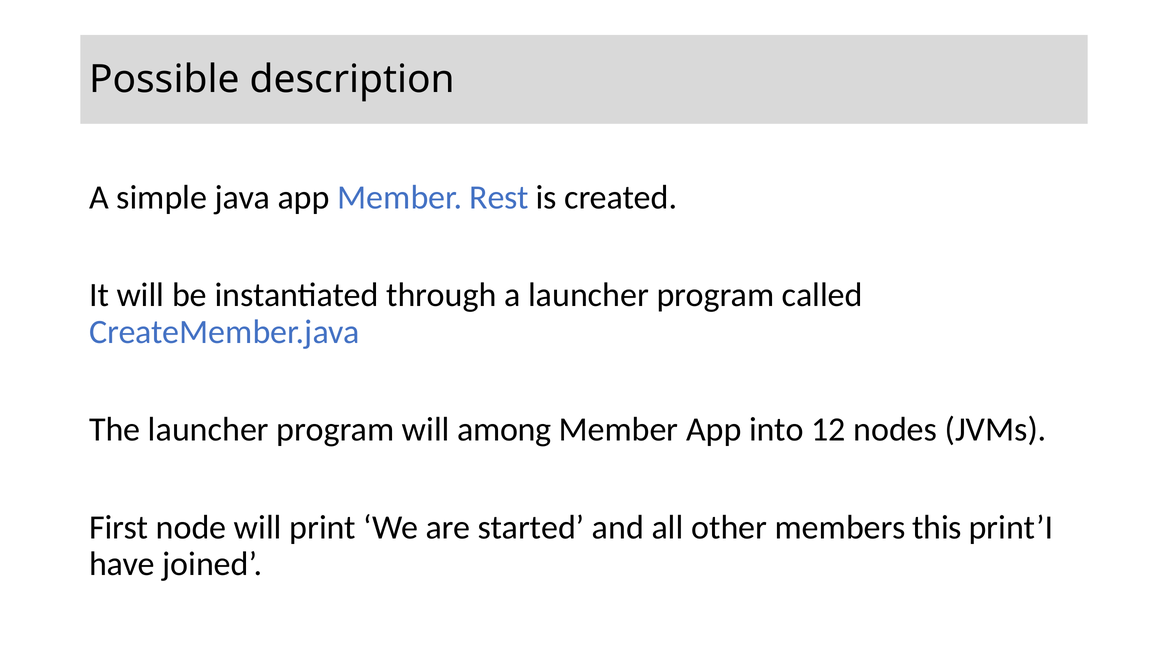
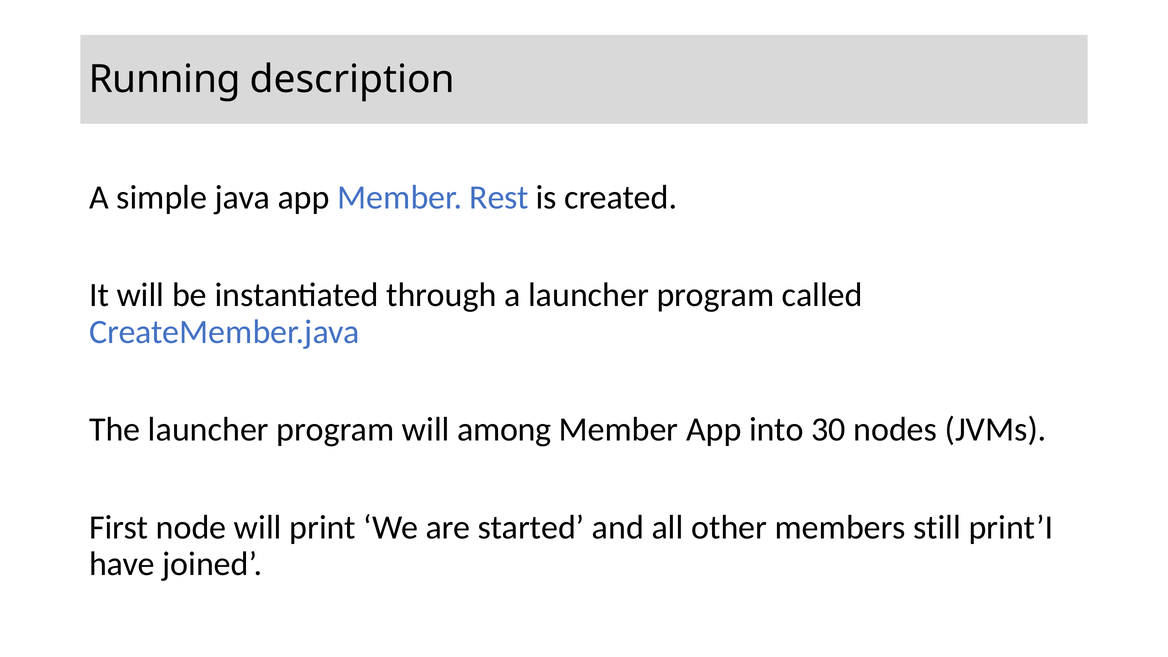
Possible: Possible -> Running (165, 79)
12: 12 -> 30 (828, 430)
this: this -> still (937, 527)
